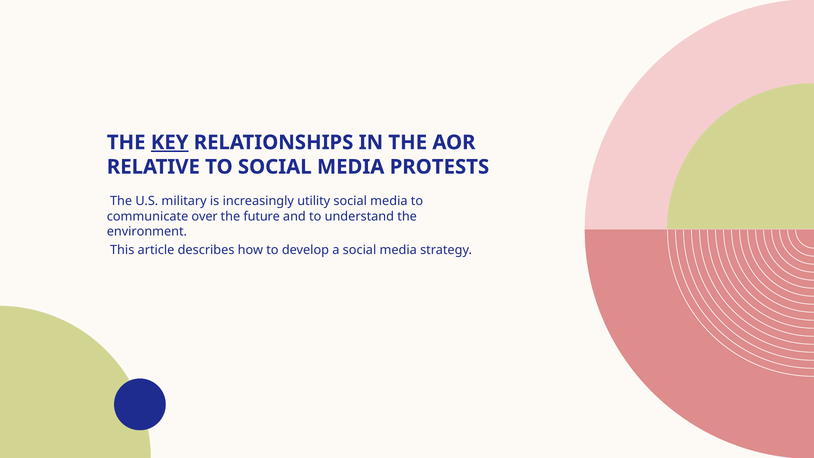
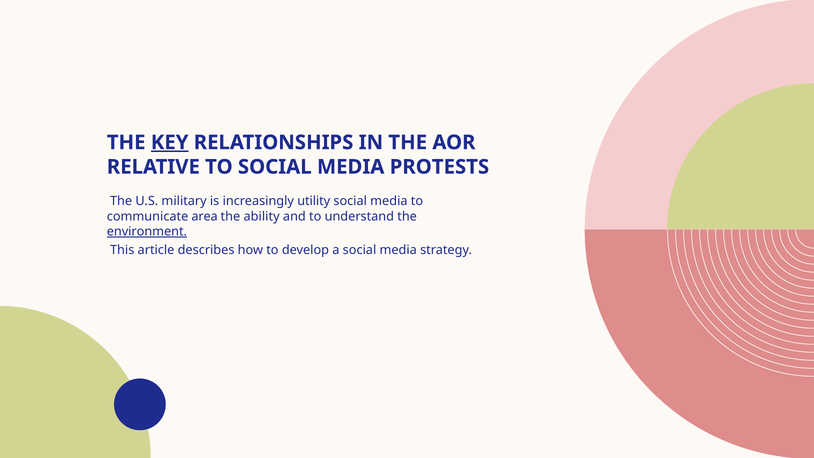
over: over -> area (205, 216)
future: future -> ability (262, 216)
environment underline: none -> present (147, 232)
